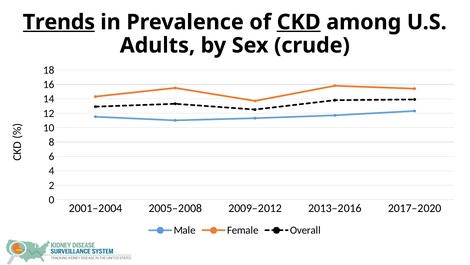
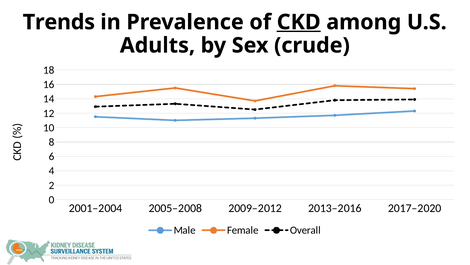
Trends underline: present -> none (59, 22)
